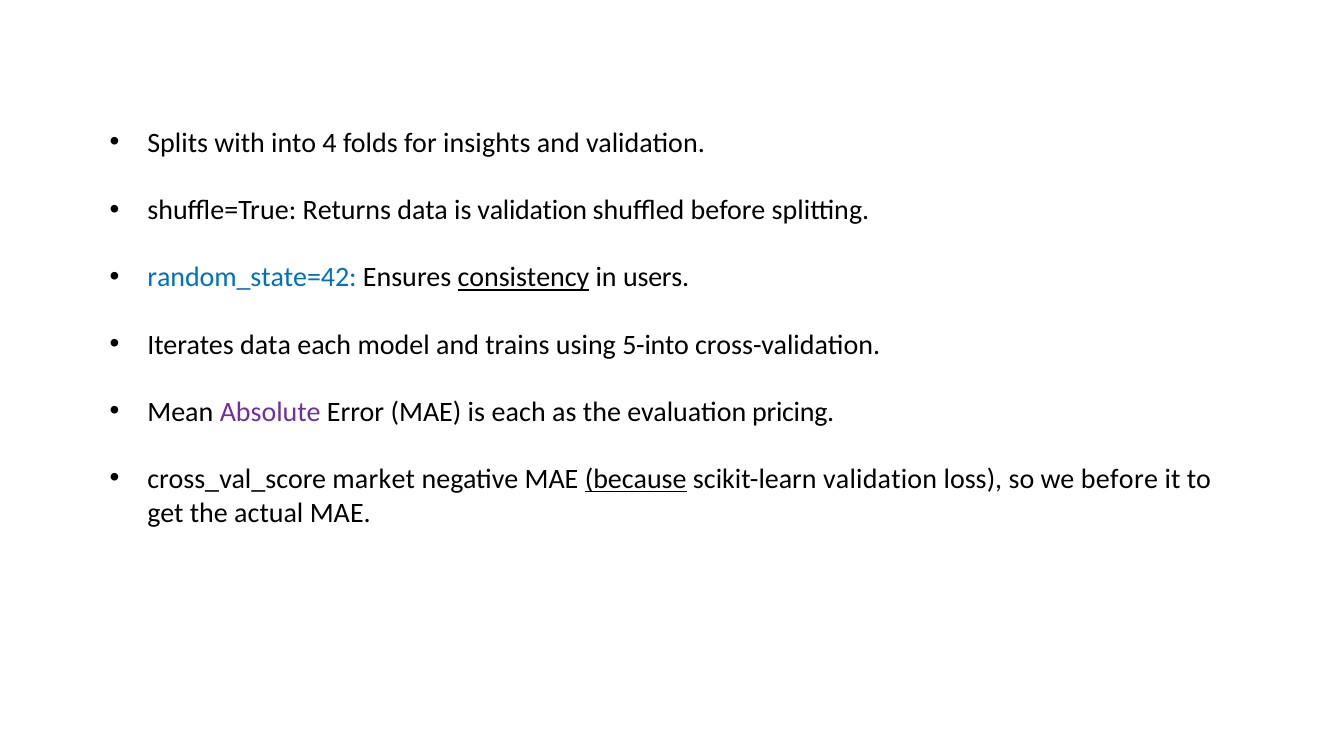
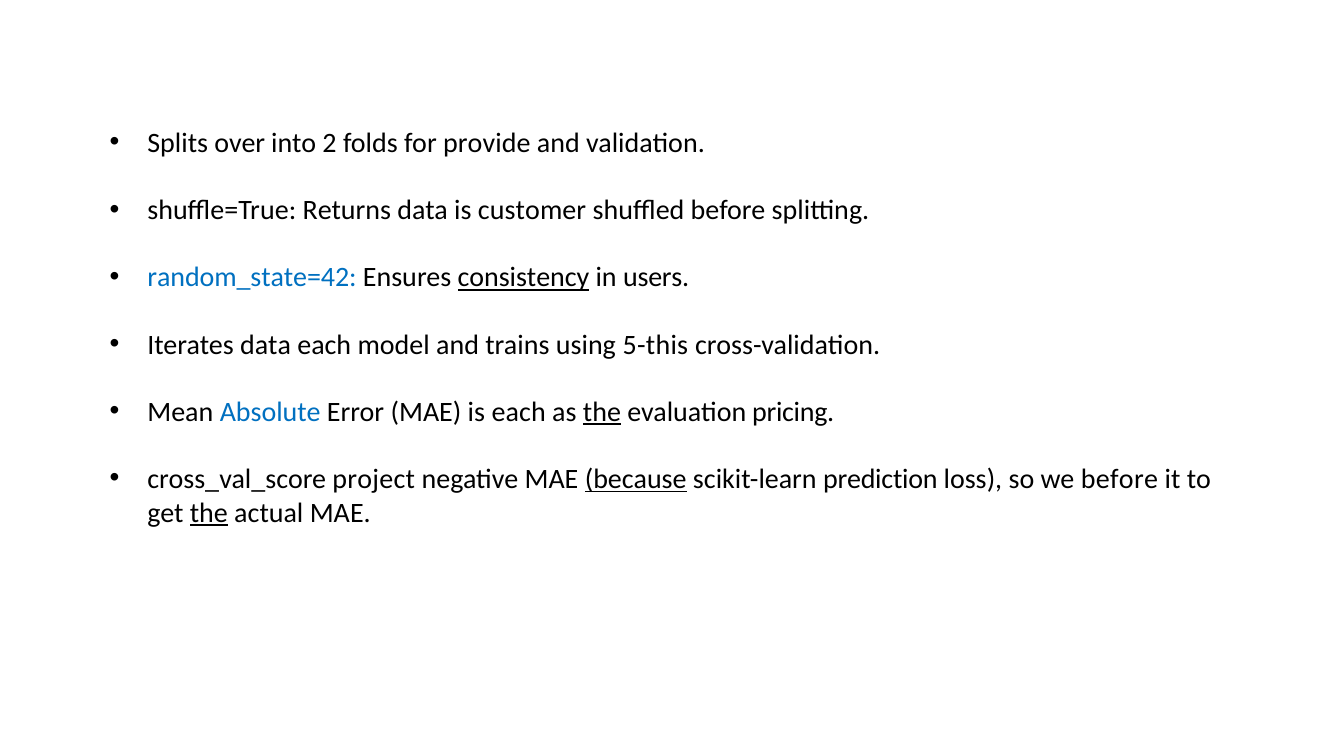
with: with -> over (240, 143)
4: 4 -> 2 (329, 143)
insights: insights -> provide (487, 143)
is validation: validation -> customer (532, 210)
5-into: 5-into -> 5-this (655, 345)
Absolute colour: purple -> blue (270, 412)
the underline: none -> present (602, 412)
market: market -> project (374, 479)
scikit-learn validation: validation -> prediction (880, 479)
the underline: none -> present (209, 513)
